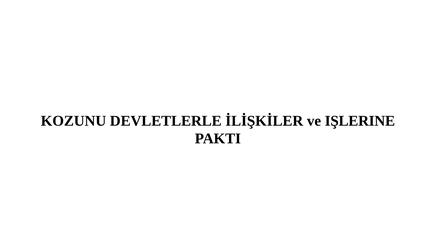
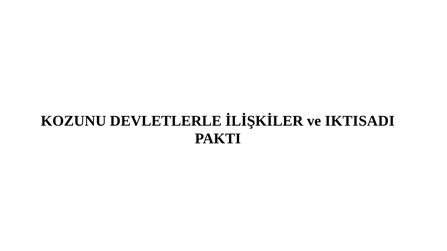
IŞLERINE: IŞLERINE -> IKTISADI (360, 121)
